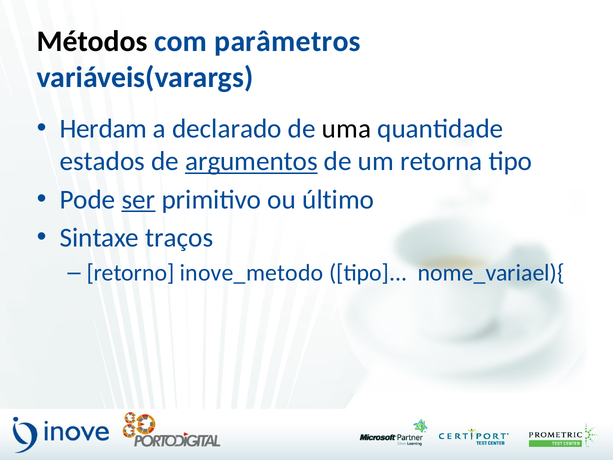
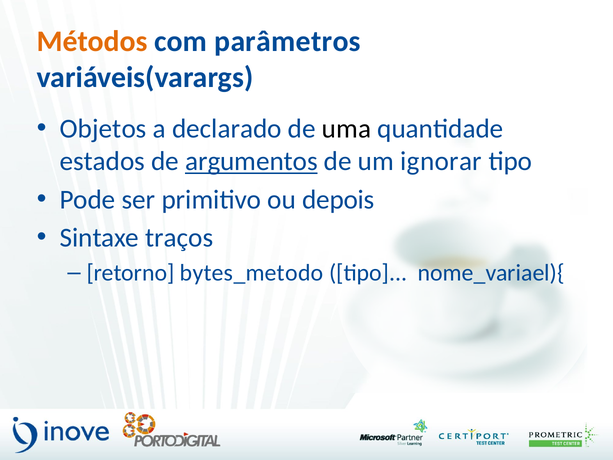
Métodos colour: black -> orange (92, 41)
Herdam: Herdam -> Objetos (103, 129)
retorna: retorna -> ignorar (441, 161)
ser underline: present -> none (138, 199)
último: último -> depois (338, 199)
inove_metodo: inove_metodo -> bytes_metodo (252, 273)
